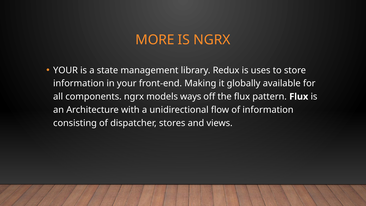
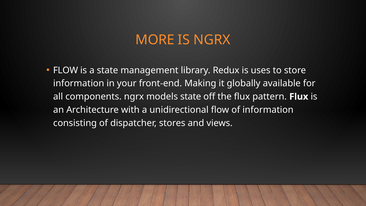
YOUR: YOUR -> FLOW (66, 70)
models ways: ways -> state (191, 97)
